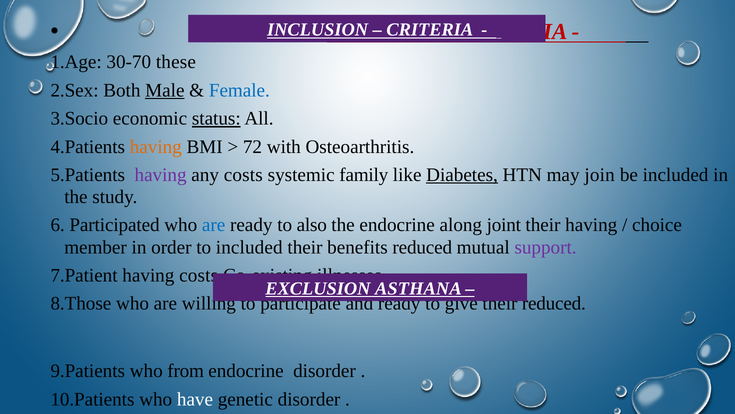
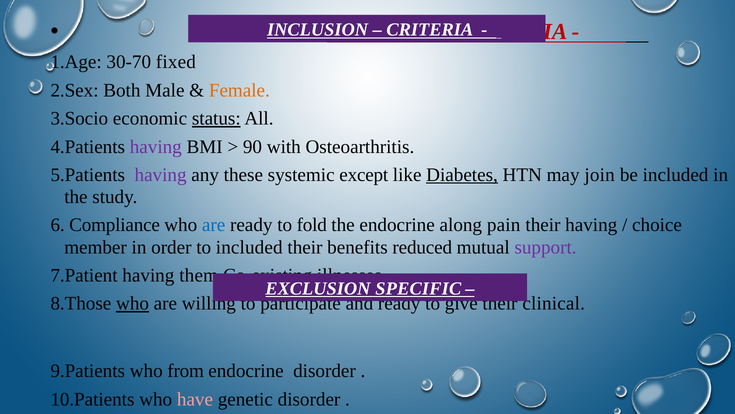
these: these -> fixed (176, 62)
Male underline: present -> none (165, 90)
Female colour: blue -> orange (239, 90)
having colour: orange -> purple (156, 146)
72: 72 -> 90 (253, 146)
any costs: costs -> these (243, 175)
family: family -> except (364, 175)
Participated: Participated -> Compliance (115, 225)
also: also -> fold (312, 225)
joint: joint -> pain (504, 225)
having costs: costs -> them (199, 275)
ASTHANA: ASTHANA -> SPECIFIC (418, 288)
who underline: none -> present (133, 303)
reduced: reduced -> clinical (554, 303)
have colour: white -> pink (195, 399)
